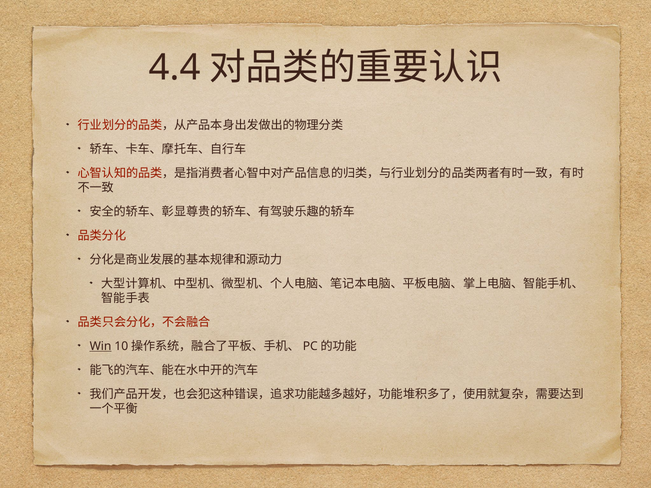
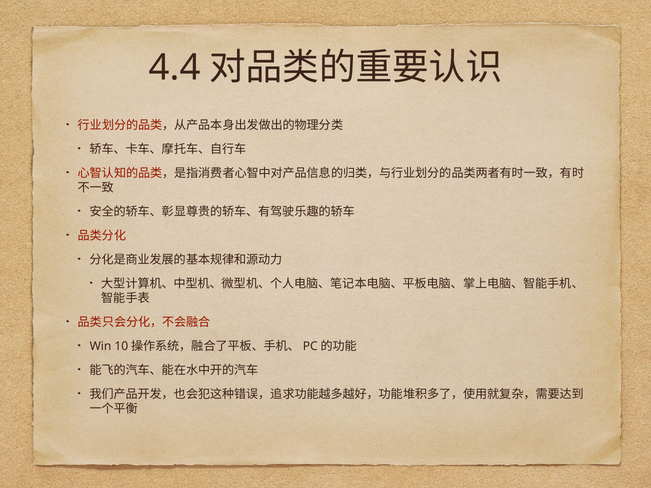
Win underline: present -> none (101, 346)
